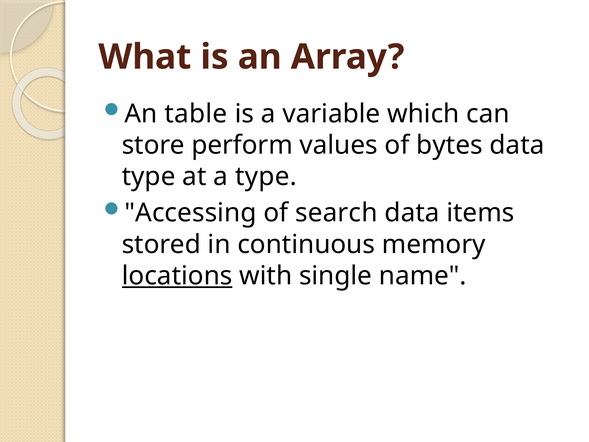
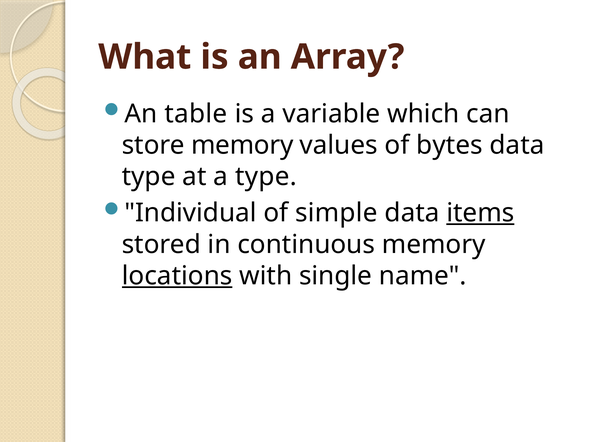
store perform: perform -> memory (242, 145)
Accessing: Accessing -> Individual (191, 213)
search: search -> simple (336, 213)
items underline: none -> present (480, 213)
